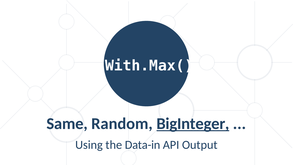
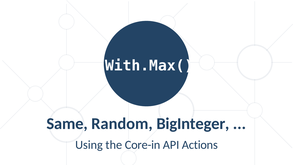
BigInteger underline: present -> none (193, 123)
Data-in: Data-in -> Core-in (143, 145)
Output: Output -> Actions (200, 145)
